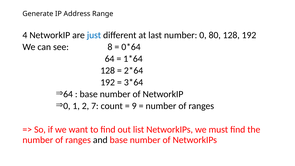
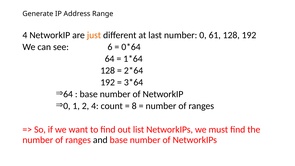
just colour: blue -> orange (94, 35)
80: 80 -> 61 (215, 35)
8: 8 -> 6 (110, 47)
2 7: 7 -> 4 (95, 106)
9: 9 -> 8 (134, 106)
